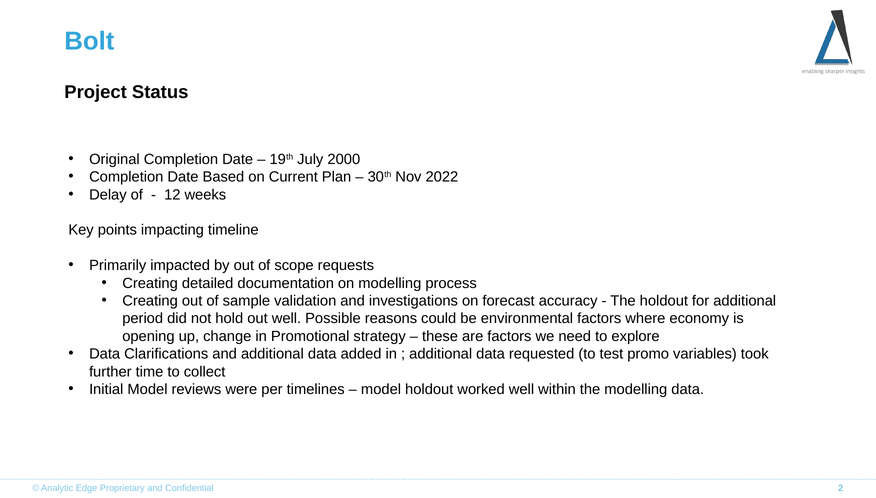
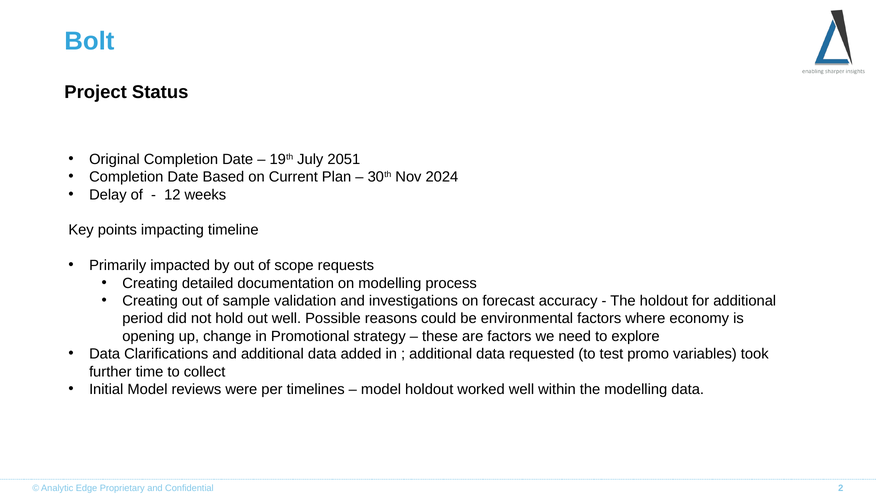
2000: 2000 -> 2051 (344, 159)
2022: 2022 -> 2024 (442, 177)
